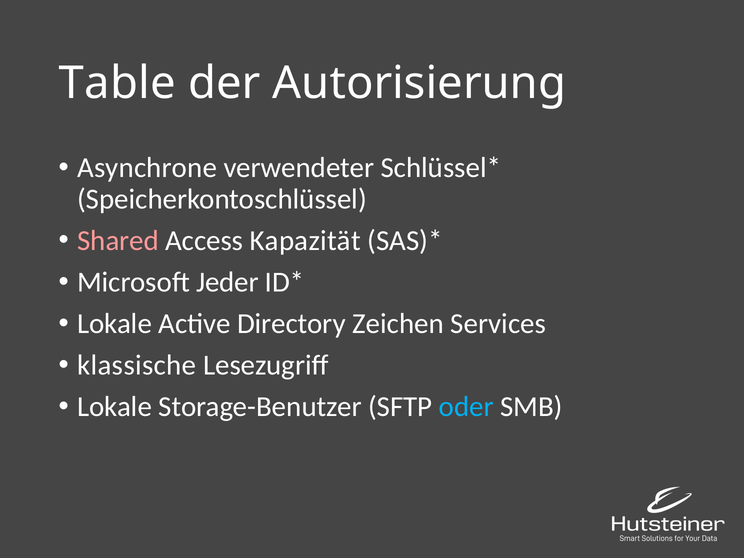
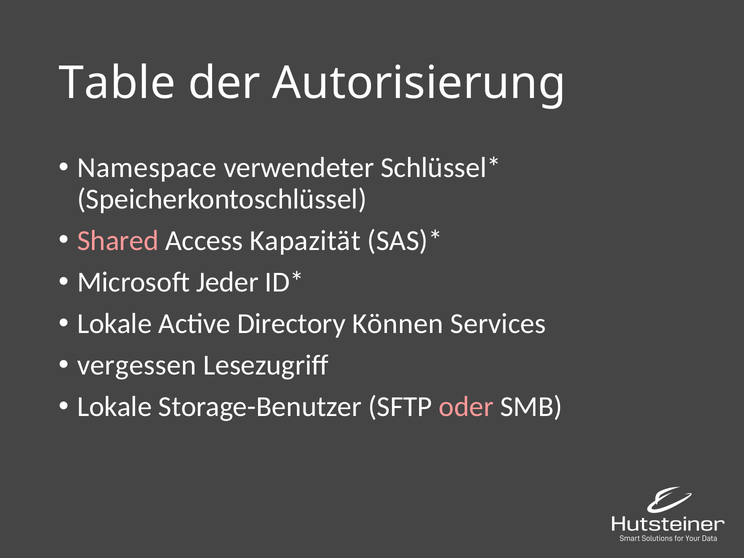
Asynchrone: Asynchrone -> Namespace (147, 168)
Zeichen: Zeichen -> Können (398, 324)
klassische: klassische -> vergessen (137, 365)
oder colour: light blue -> pink (466, 407)
